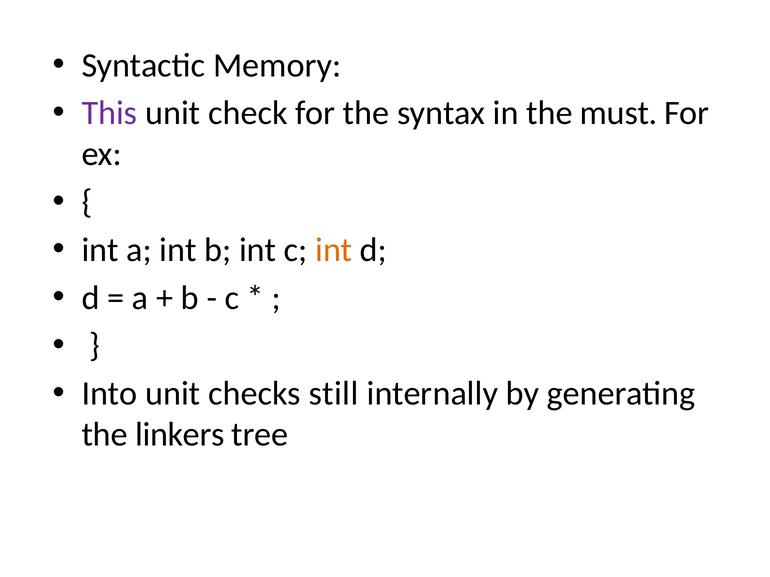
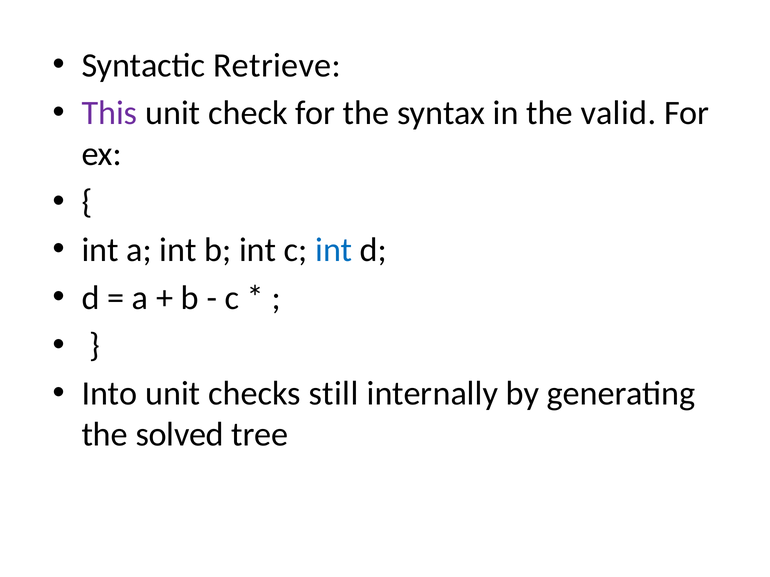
Memory: Memory -> Retrieve (277, 65)
must: must -> valid (618, 113)
int colour: orange -> blue (334, 250)
linkers: linkers -> solved (180, 435)
